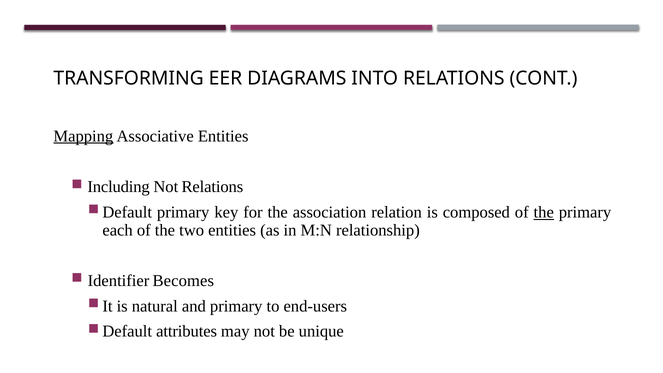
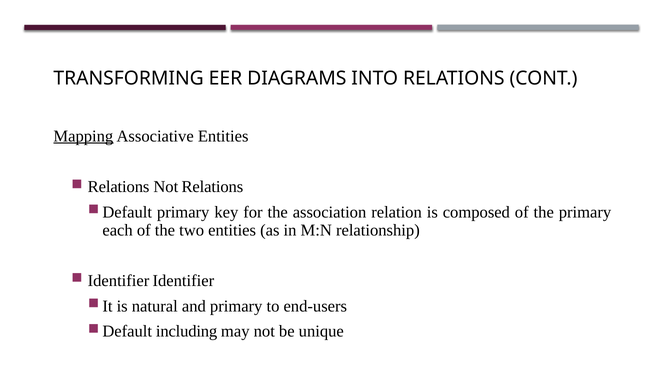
Including: Including -> Relations (119, 187)
the underline: present -> none (544, 212)
Identifier Becomes: Becomes -> Identifier (183, 281)
attributes: attributes -> including (187, 331)
